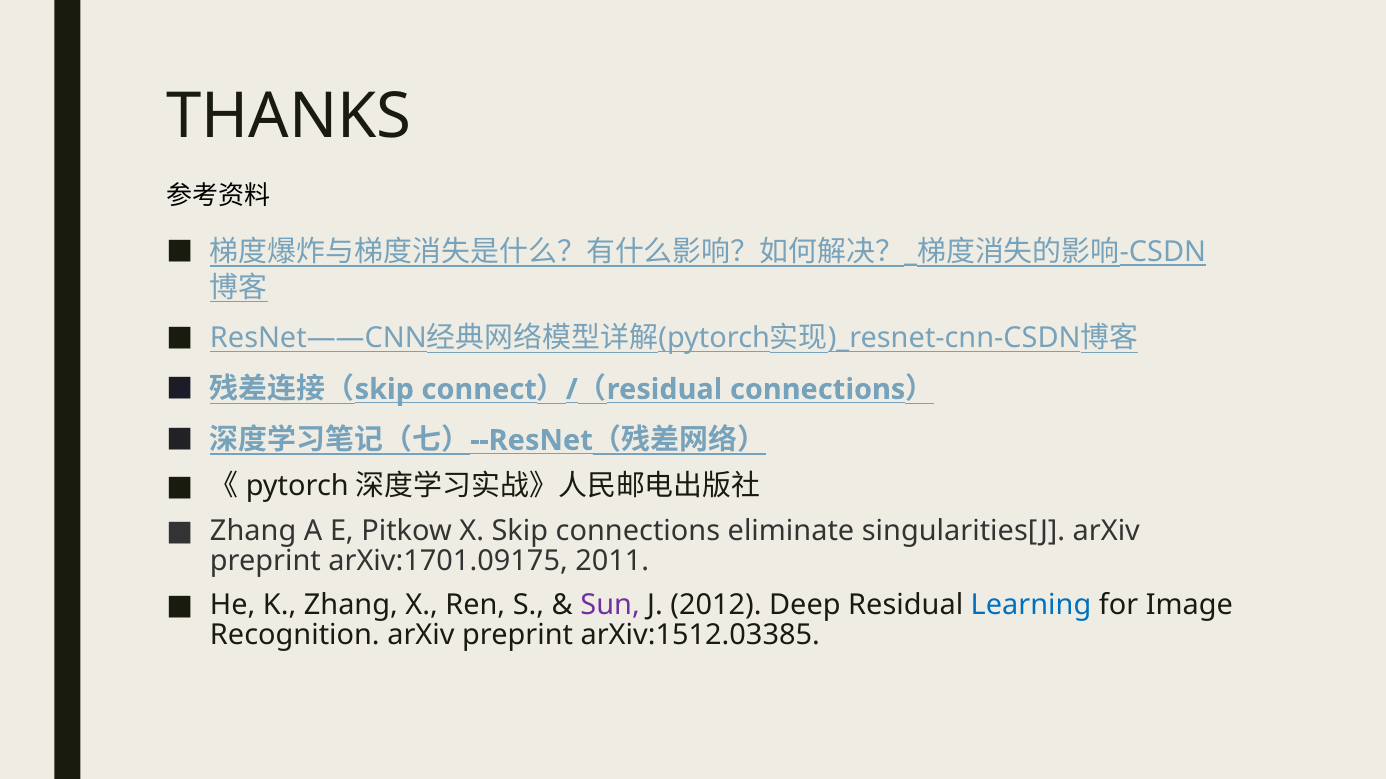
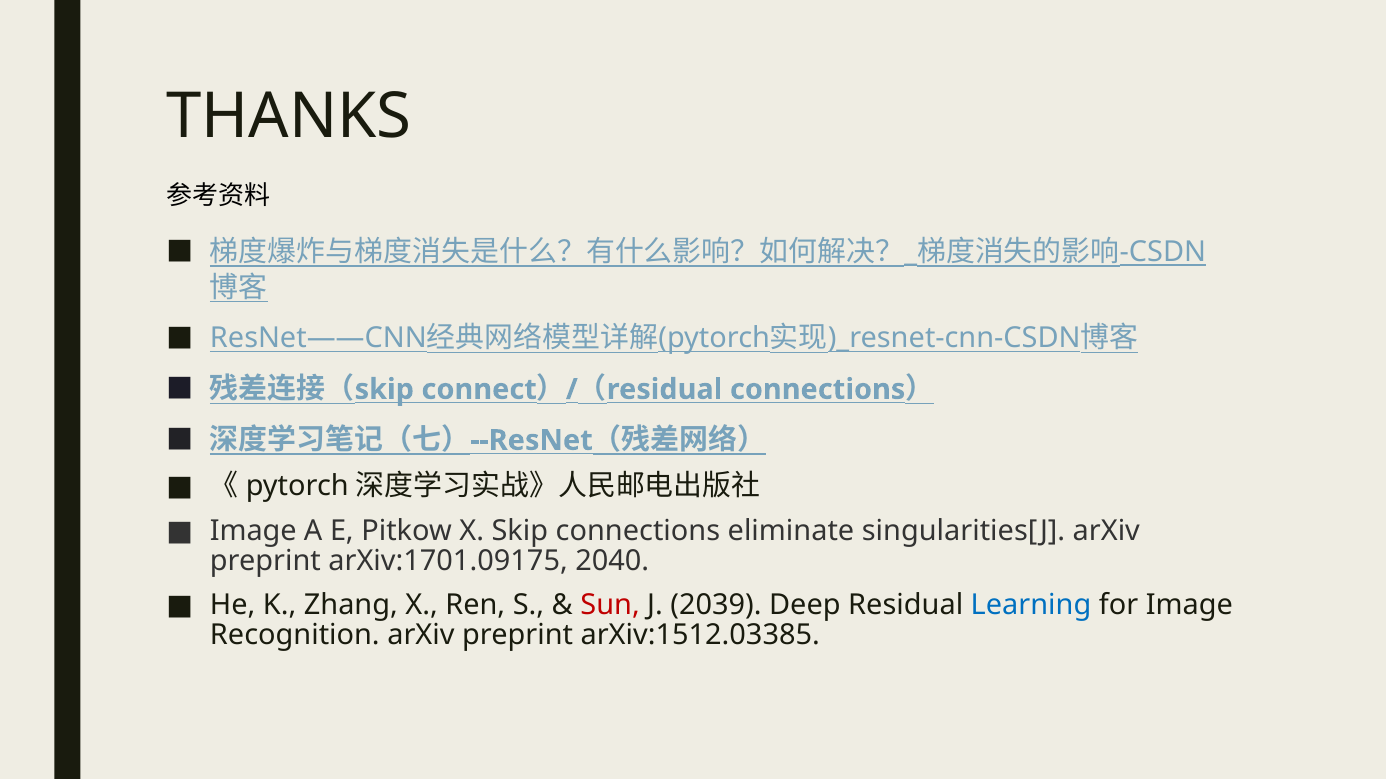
Zhang: Zhang -> Image (253, 532)
2011: 2011 -> 2040 (612, 561)
Sun colour: purple -> red (610, 606)
2012: 2012 -> 2039 (716, 606)
